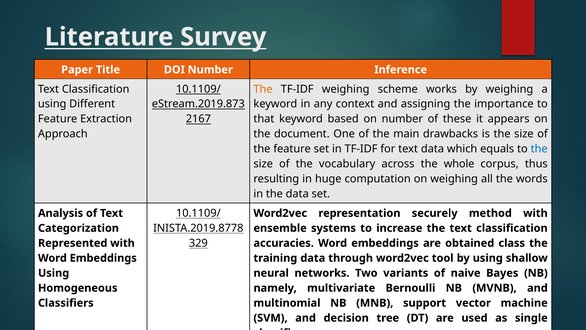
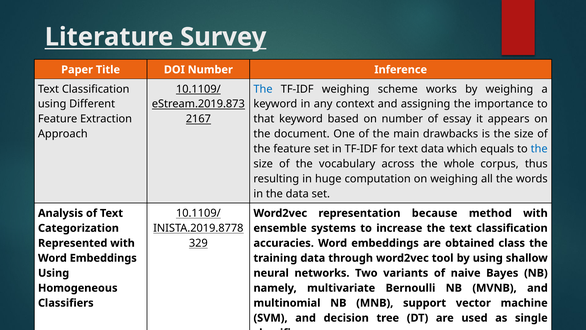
The colour: orange -> blue (263, 89)
these: these -> essay (457, 119)
securely: securely -> because (435, 213)
